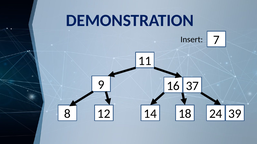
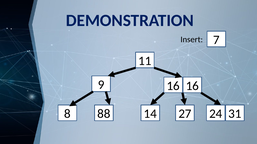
9 37: 37 -> 16 (192, 86)
12: 12 -> 88 (104, 114)
18: 18 -> 27 (185, 114)
39: 39 -> 31 (235, 114)
